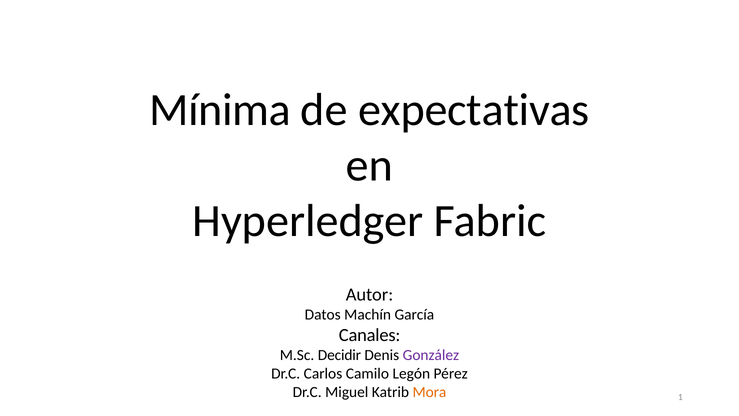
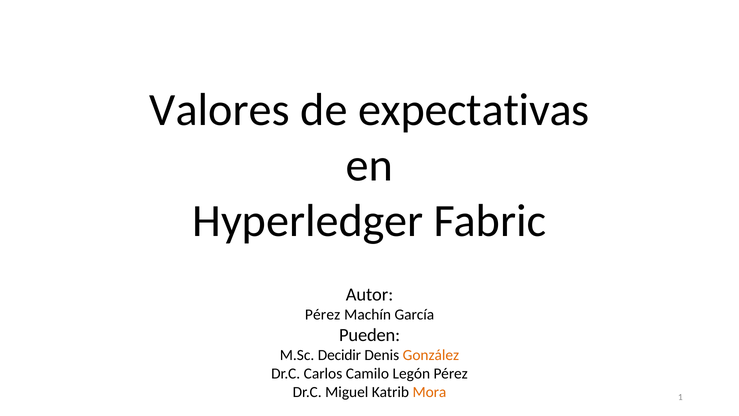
Mínima: Mínima -> Valores (220, 110)
Datos: Datos -> Pérez (323, 314)
Canales: Canales -> Pueden (370, 335)
González colour: purple -> orange (431, 355)
